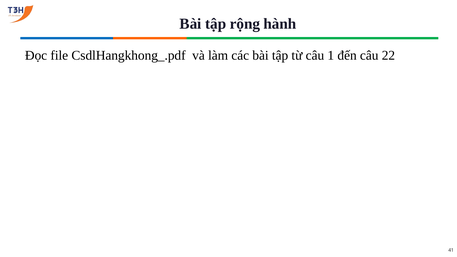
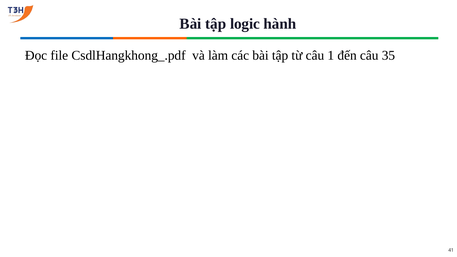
rộng: rộng -> logic (245, 24)
22: 22 -> 35 (388, 55)
